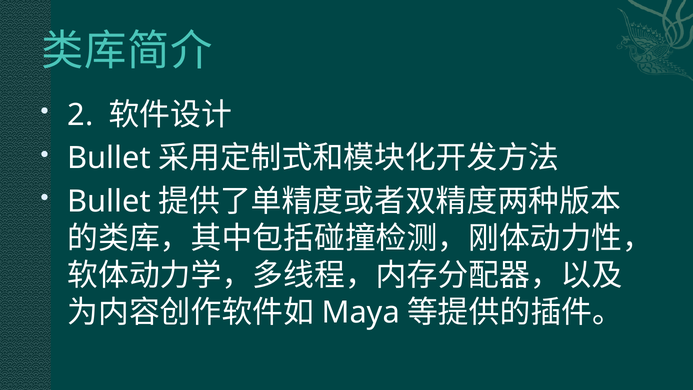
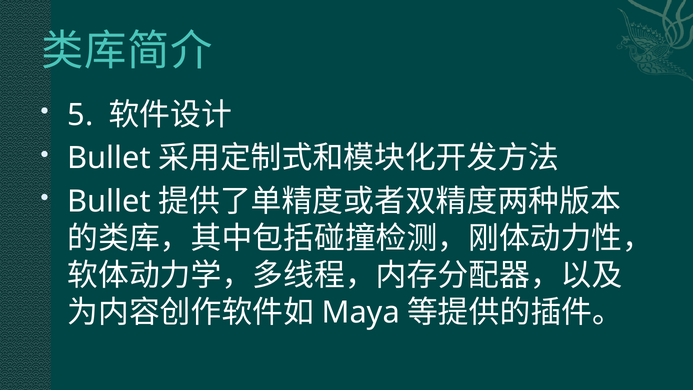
2: 2 -> 5 (80, 115)
